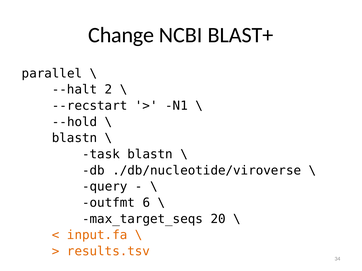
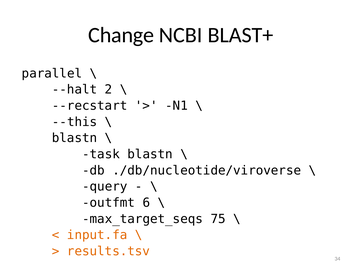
--hold: --hold -> --this (75, 122)
20: 20 -> 75 (218, 219)
